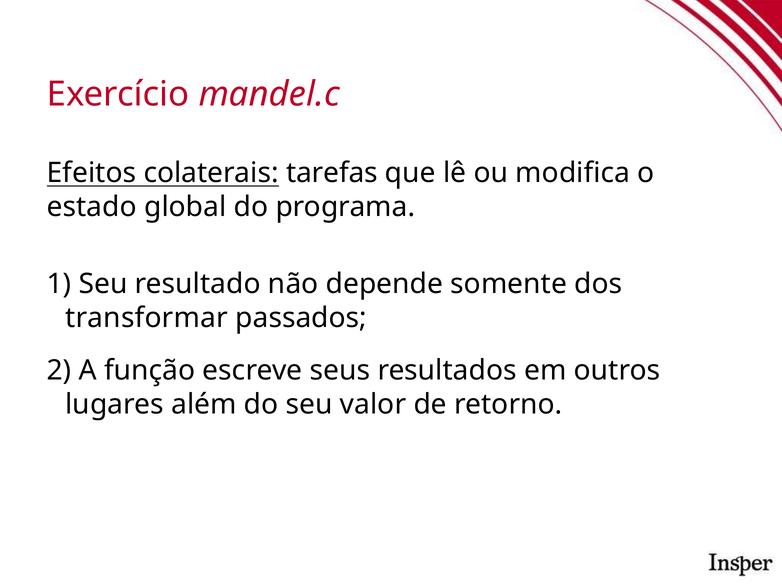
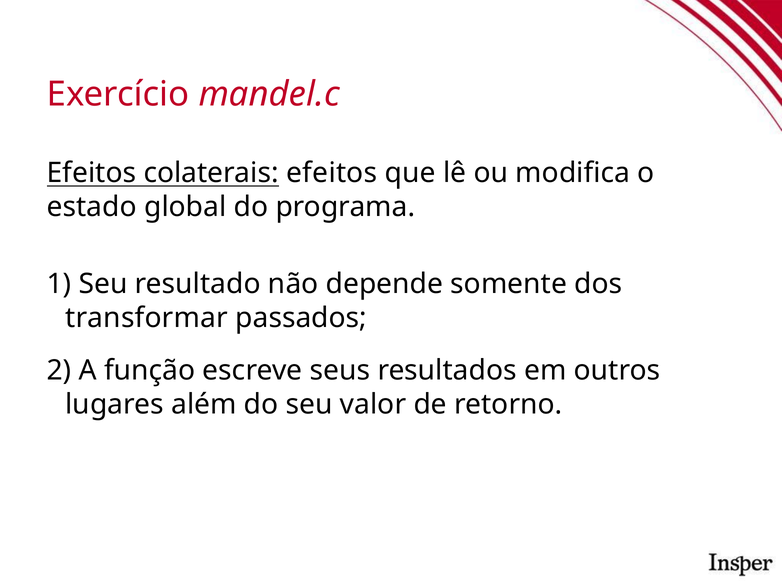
colaterais tarefas: tarefas -> efeitos (332, 173)
